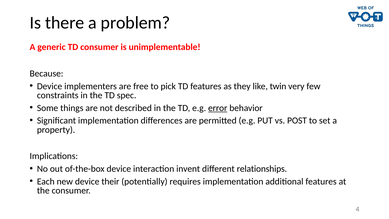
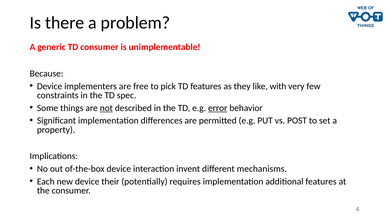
twin: twin -> with (278, 86)
not underline: none -> present (106, 108)
relationships: relationships -> mechanisms (262, 169)
